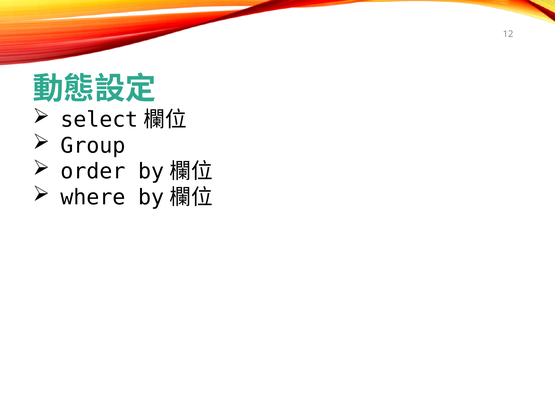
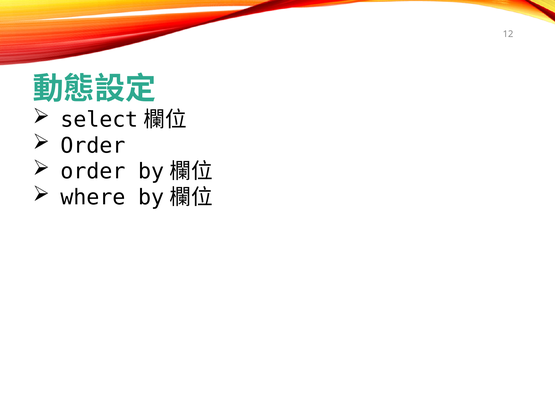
Group: Group -> Order (93, 146)
